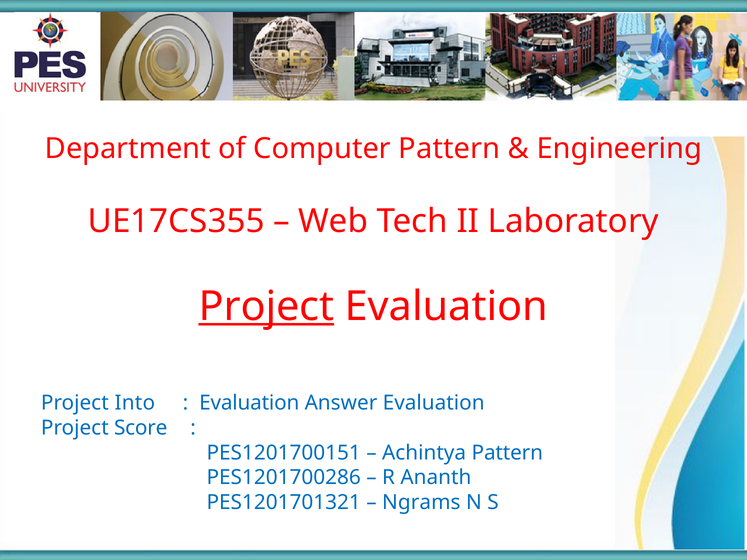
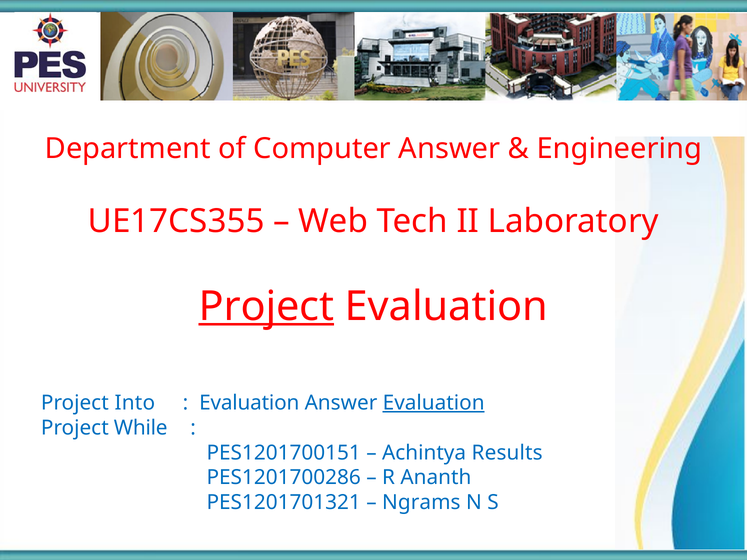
Computer Pattern: Pattern -> Answer (449, 149)
Evaluation underline: none -> present (434, 403)
Score: Score -> While (141, 428)
Achintya Pattern: Pattern -> Results (507, 453)
